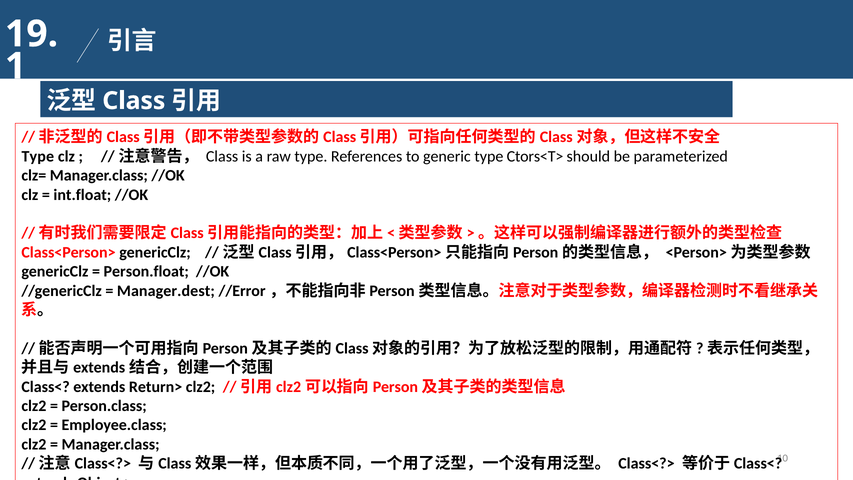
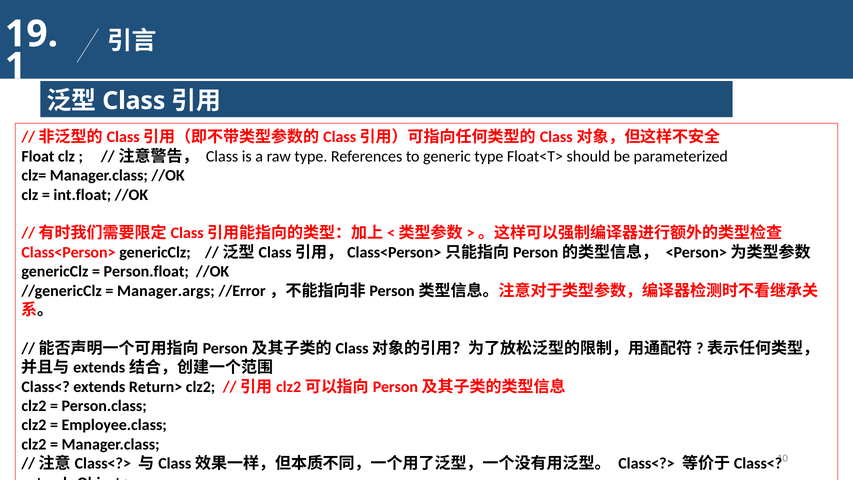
Type: Type -> Float (38, 156)
Ctors<T>: Ctors<T> -> Float<T> (535, 156)
Manager.dest: Manager.dest -> Manager.args (166, 291)
